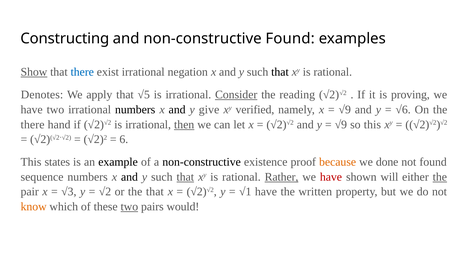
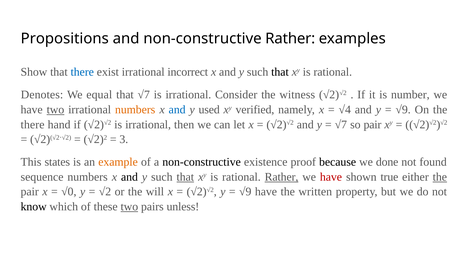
Constructing: Constructing -> Propositions (65, 39)
non-constructive Found: Found -> Rather (290, 39)
Show underline: present -> none (34, 72)
negation: negation -> incorrect (188, 72)
apply: apply -> equal (99, 95)
that √5: √5 -> √7 (144, 95)
Consider underline: present -> none (236, 95)
reading: reading -> witness (297, 95)
proving: proving -> number (410, 95)
two underline: none -> present (55, 110)
numbers colour: black -> orange (135, 110)
and colour: black -> blue (177, 110)
give: give -> used (209, 110)
√9: √9 -> √4 (345, 110)
√6: √6 -> √9 (403, 110)
then underline: present -> none (184, 125)
√9: √9 -> √7 (341, 125)
so this: this -> pair (373, 125)
6: 6 -> 3 (124, 140)
example colour: black -> orange (118, 162)
because colour: orange -> black (338, 162)
will: will -> true (389, 177)
√3: √3 -> √0 (69, 192)
the that: that -> will (155, 192)
√1: √1 -> √9 (245, 192)
know colour: orange -> black (34, 207)
would: would -> unless (183, 207)
